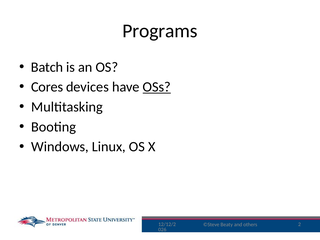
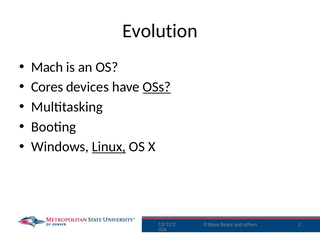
Programs: Programs -> Evolution (160, 31)
Batch: Batch -> Mach (47, 67)
Linux underline: none -> present (109, 147)
